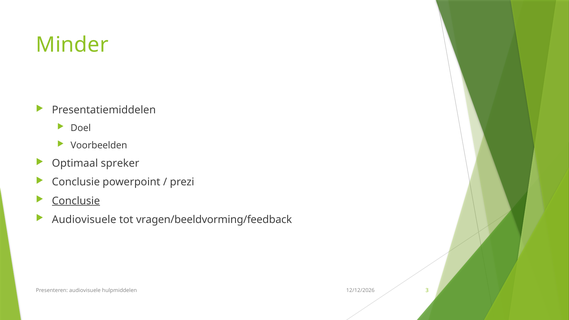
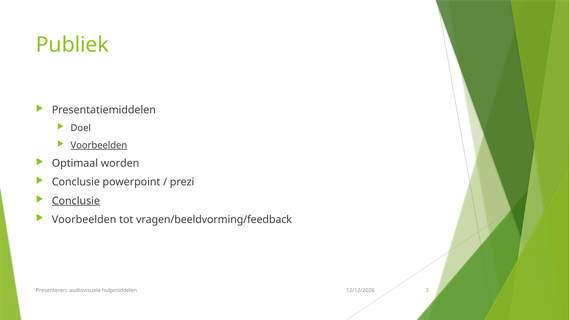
Minder: Minder -> Publiek (72, 45)
Voorbeelden underline: none -> present (99, 145)
spreker: spreker -> worden (120, 163)
Audiovisuele: Audiovisuele -> Voorbeelden (84, 220)
